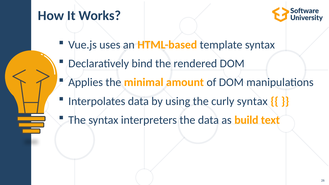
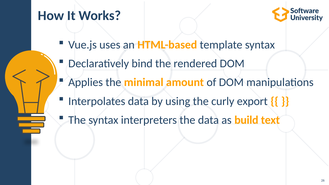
curly syntax: syntax -> export (252, 101)
